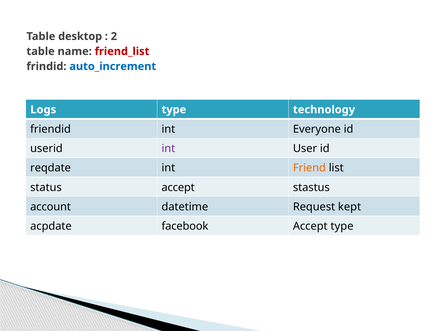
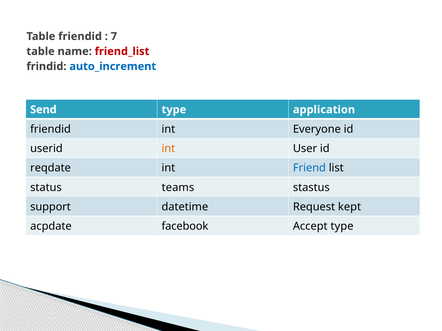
Table desktop: desktop -> friendid (80, 36)
2: 2 -> 7 (114, 36)
Logs: Logs -> Send (43, 110)
technology: technology -> application (324, 110)
int colour: purple -> orange (168, 149)
Friend colour: orange -> blue (309, 168)
status accept: accept -> teams (178, 188)
account: account -> support (51, 207)
